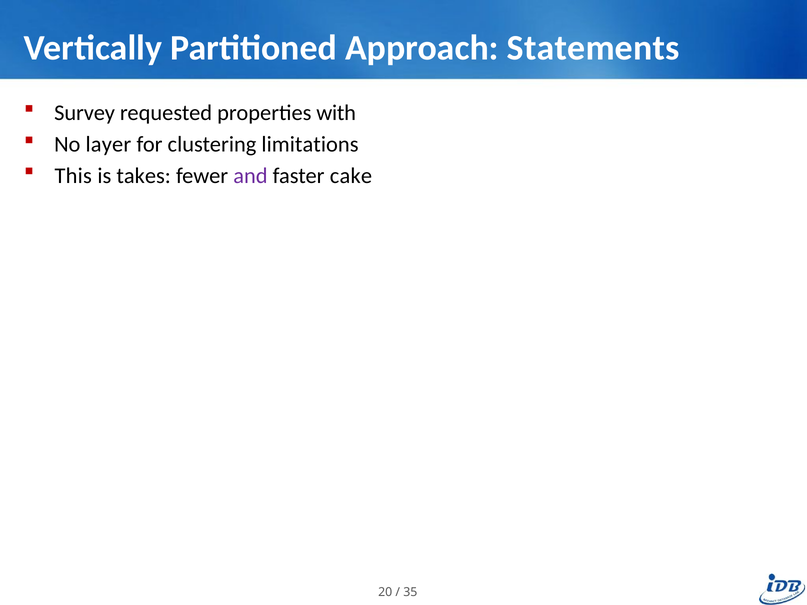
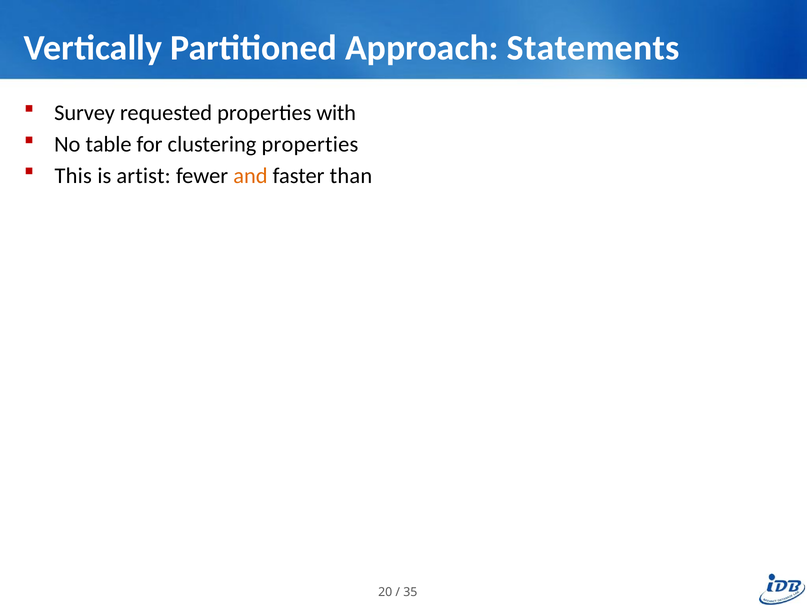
layer: layer -> table (109, 144)
clustering limitations: limitations -> properties (310, 144)
takes: takes -> artist (144, 176)
and colour: purple -> orange (250, 176)
cake: cake -> than (351, 176)
